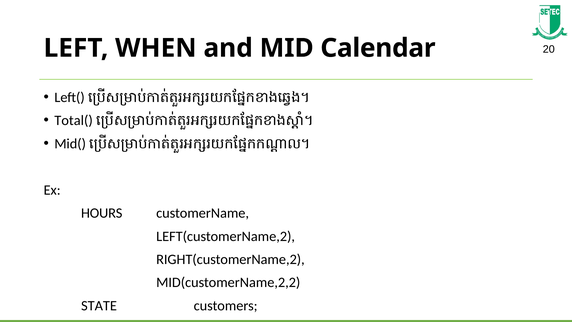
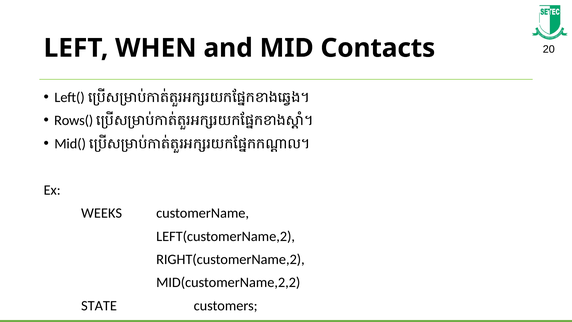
Calendar: Calendar -> Contacts (378, 48)
Total(: Total( -> Rows( (74, 120)
HOURS: HOURS -> WEEKS (102, 213)
